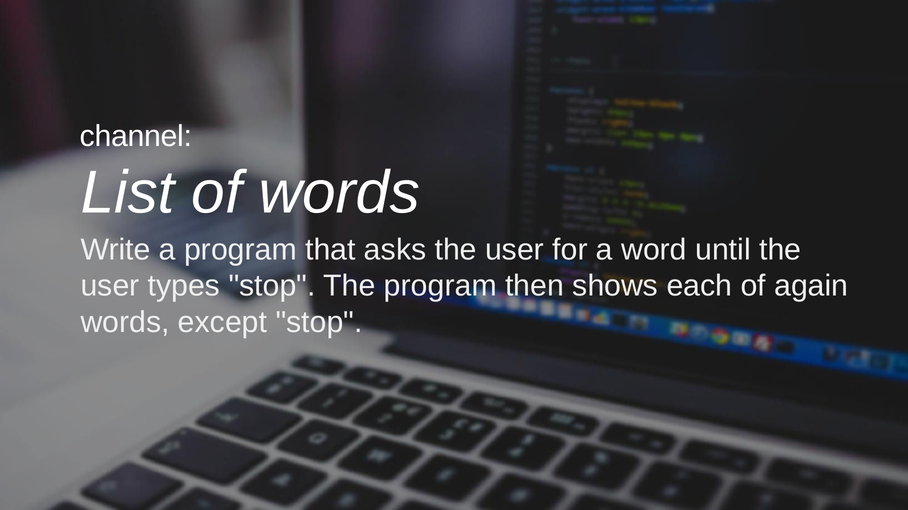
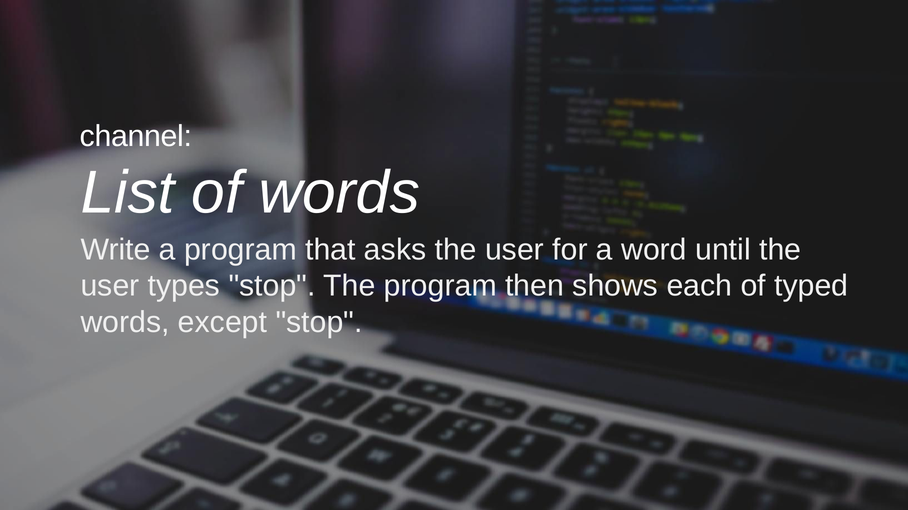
again: again -> typed (811, 286)
